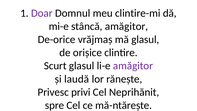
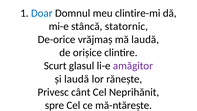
Doar colour: purple -> blue (42, 13)
stâncă amăgitor: amăgitor -> statornic (126, 26)
mă glasul: glasul -> laudă (145, 39)
privi: privi -> cânt (81, 92)
